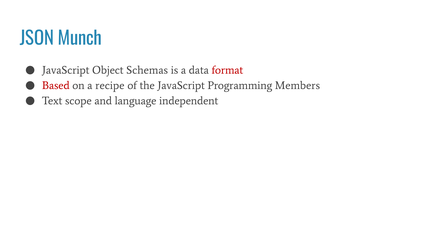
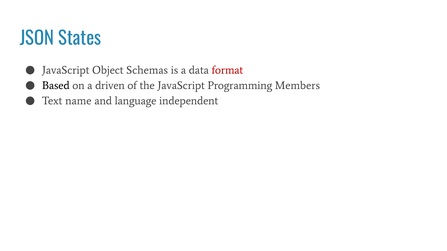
Munch: Munch -> States (80, 39)
Based colour: red -> black (56, 86)
recipe: recipe -> driven (110, 86)
scope: scope -> name (78, 101)
